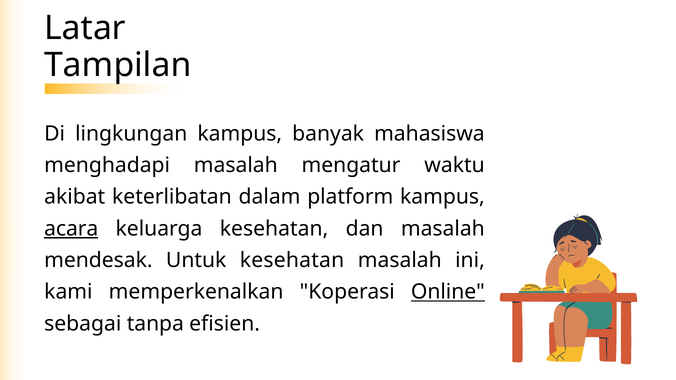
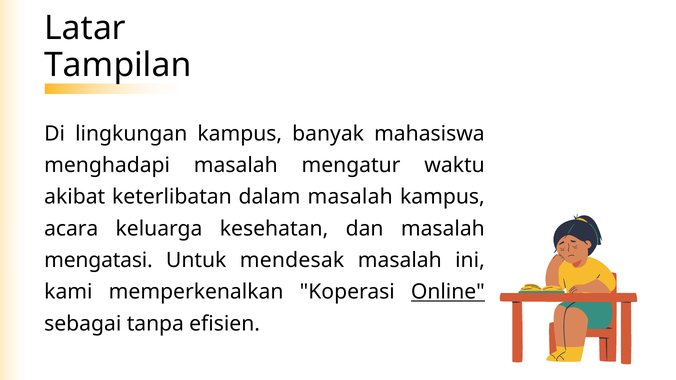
dalam platform: platform -> masalah (350, 197)
acara underline: present -> none (71, 229)
mendesak: mendesak -> mengatasi (98, 261)
Untuk kesehatan: kesehatan -> mendesak (292, 261)
